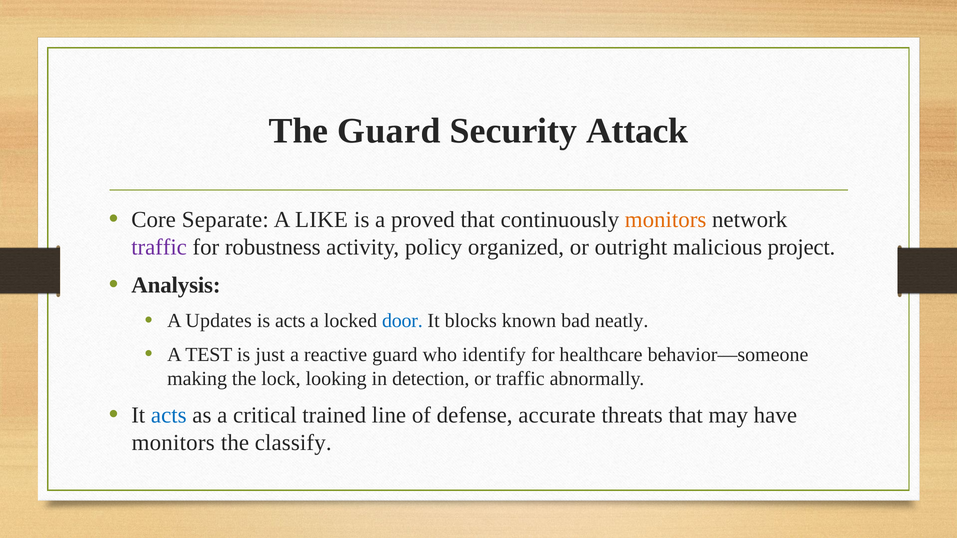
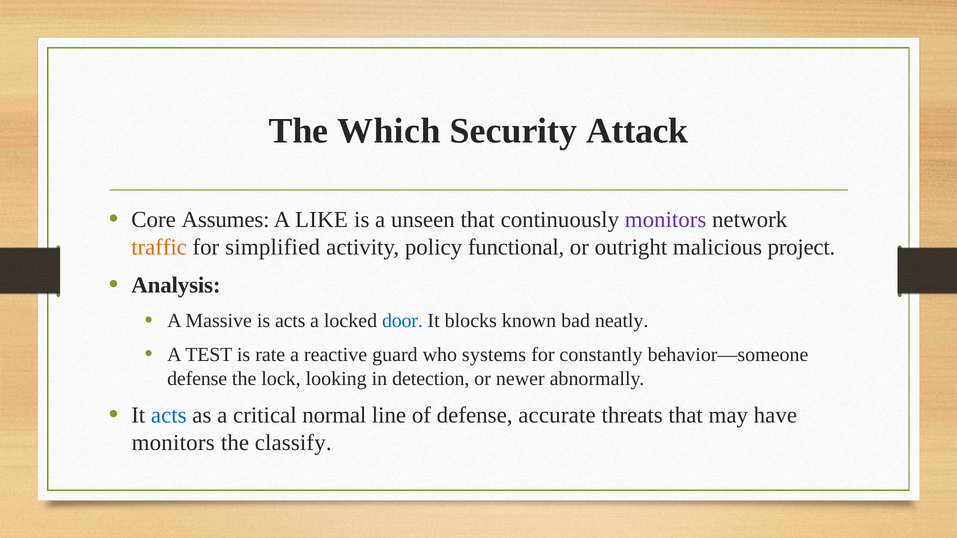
The Guard: Guard -> Which (389, 131)
Separate: Separate -> Assumes (226, 220)
proved: proved -> unseen (423, 220)
monitors colour: orange -> purple (666, 220)
traffic colour: purple -> orange (159, 247)
robustness: robustness -> simplified (273, 247)
organized: organized -> functional (516, 247)
Updates: Updates -> Massive (219, 321)
just: just -> rate (270, 355)
identify: identify -> systems (494, 355)
healthcare: healthcare -> constantly (601, 355)
making: making -> defense (197, 379)
or traffic: traffic -> newer (520, 379)
trained: trained -> normal (334, 415)
